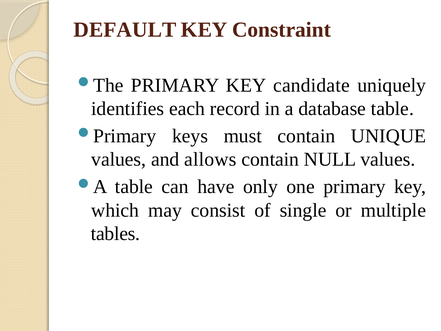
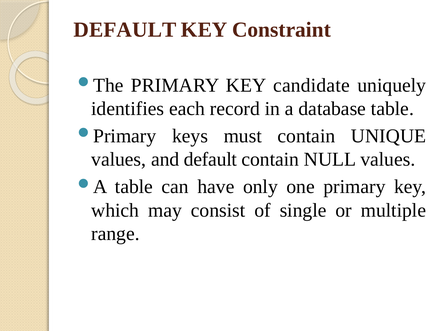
and allows: allows -> default (210, 159)
tables: tables -> range (115, 234)
